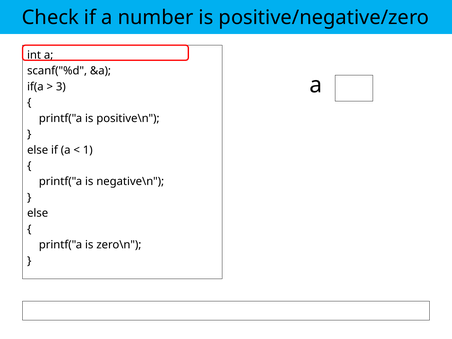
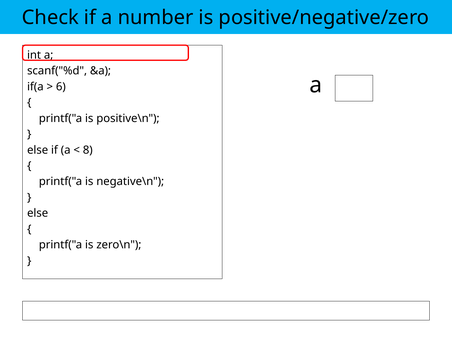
3: 3 -> 6 (61, 87)
1: 1 -> 8 (88, 150)
